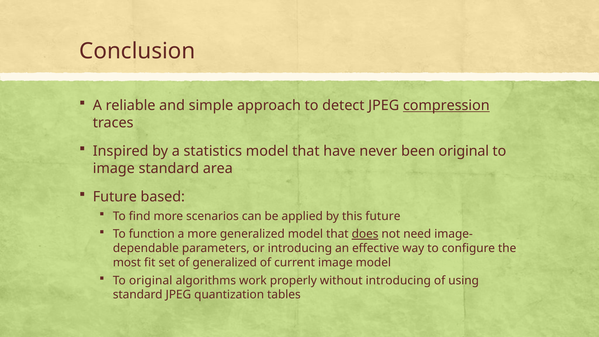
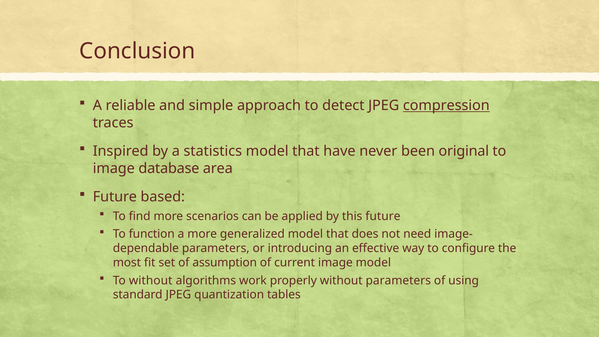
image standard: standard -> database (169, 168)
does underline: present -> none (365, 234)
of generalized: generalized -> assumption (225, 263)
To original: original -> without (151, 281)
without introducing: introducing -> parameters (398, 281)
